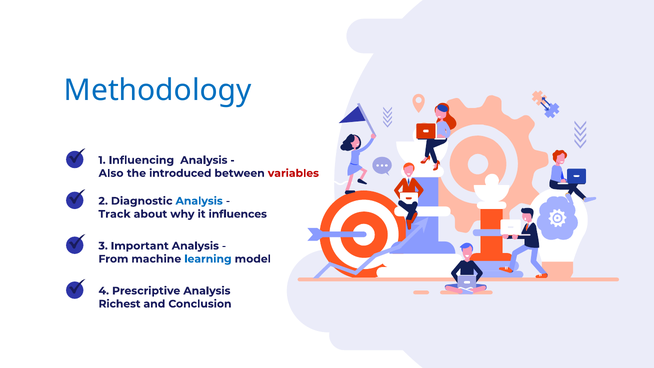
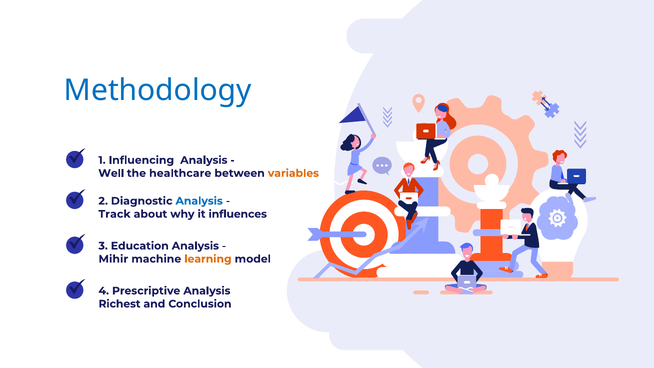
Also: Also -> Well (111, 173)
introduced: introduced -> healthcare (180, 173)
variables colour: red -> orange (293, 173)
Important: Important -> Education (140, 246)
From: From -> Mihir (113, 259)
learning colour: blue -> orange (208, 259)
